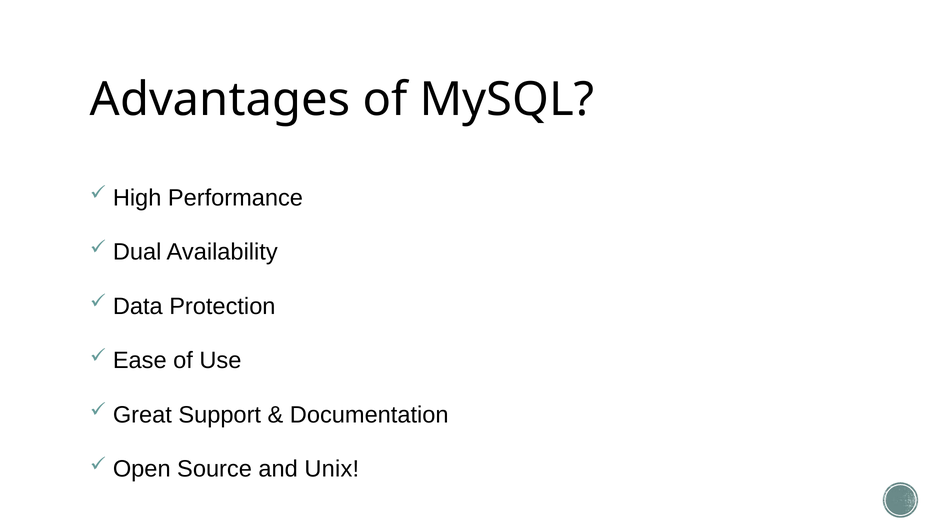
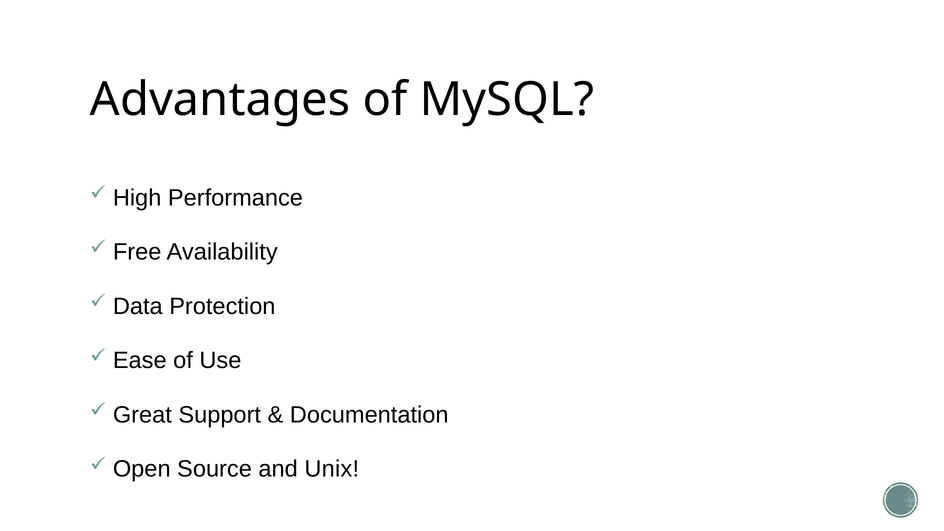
Dual: Dual -> Free (137, 252)
